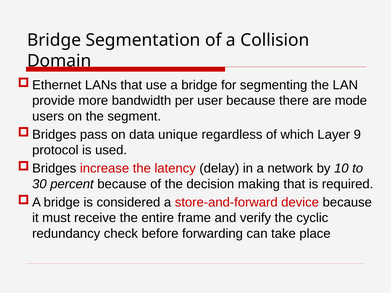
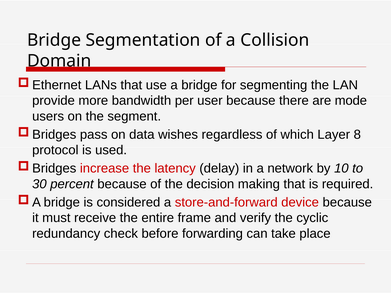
unique: unique -> wishes (178, 135)
9: 9 -> 8 (357, 135)
